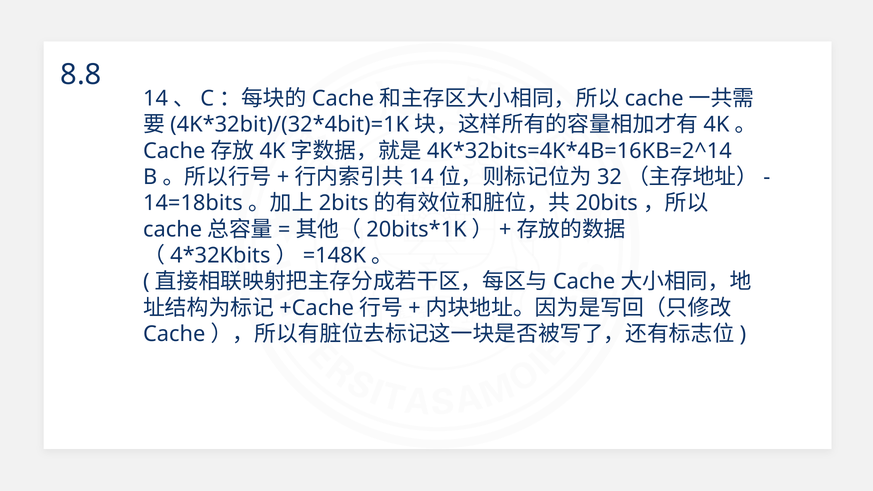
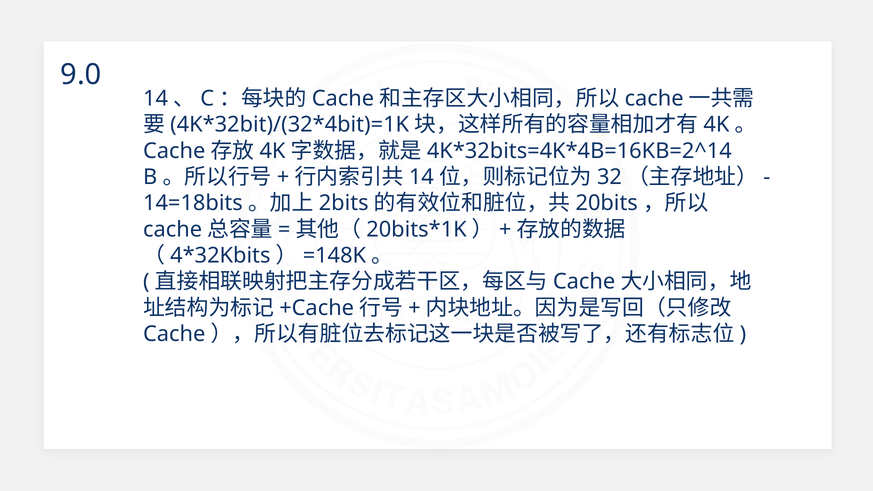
8.8: 8.8 -> 9.0 (81, 74)
